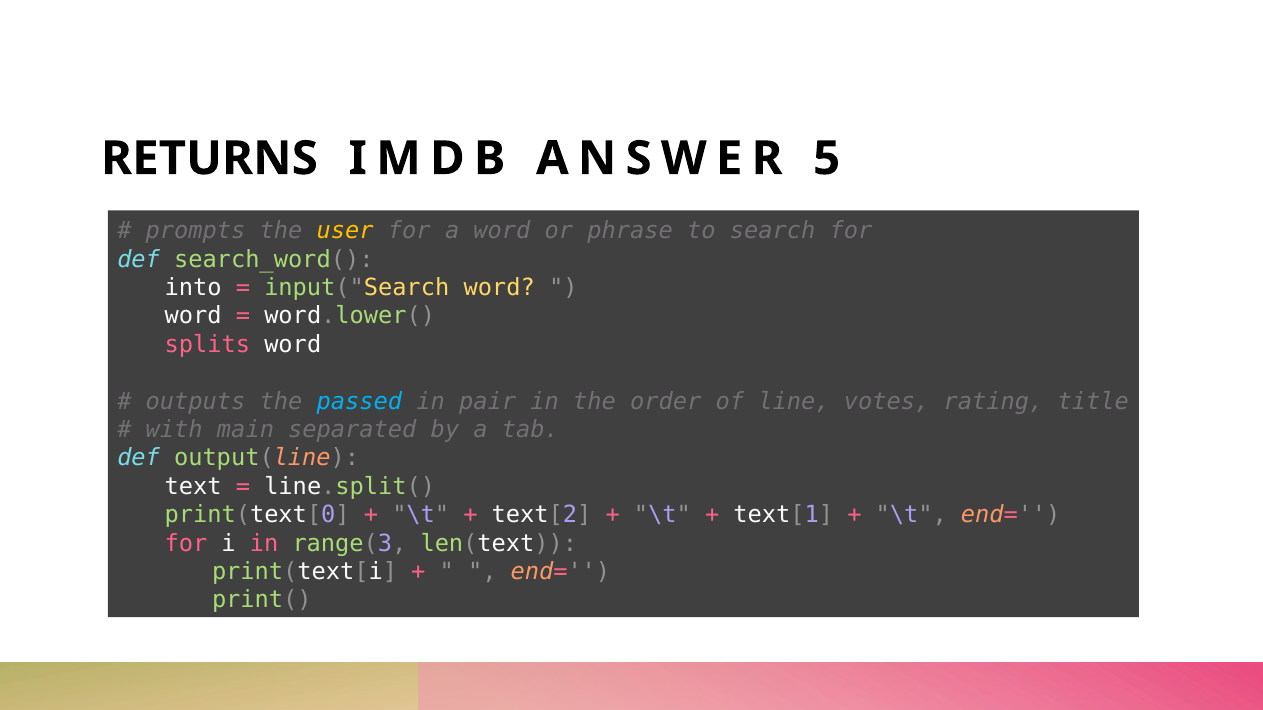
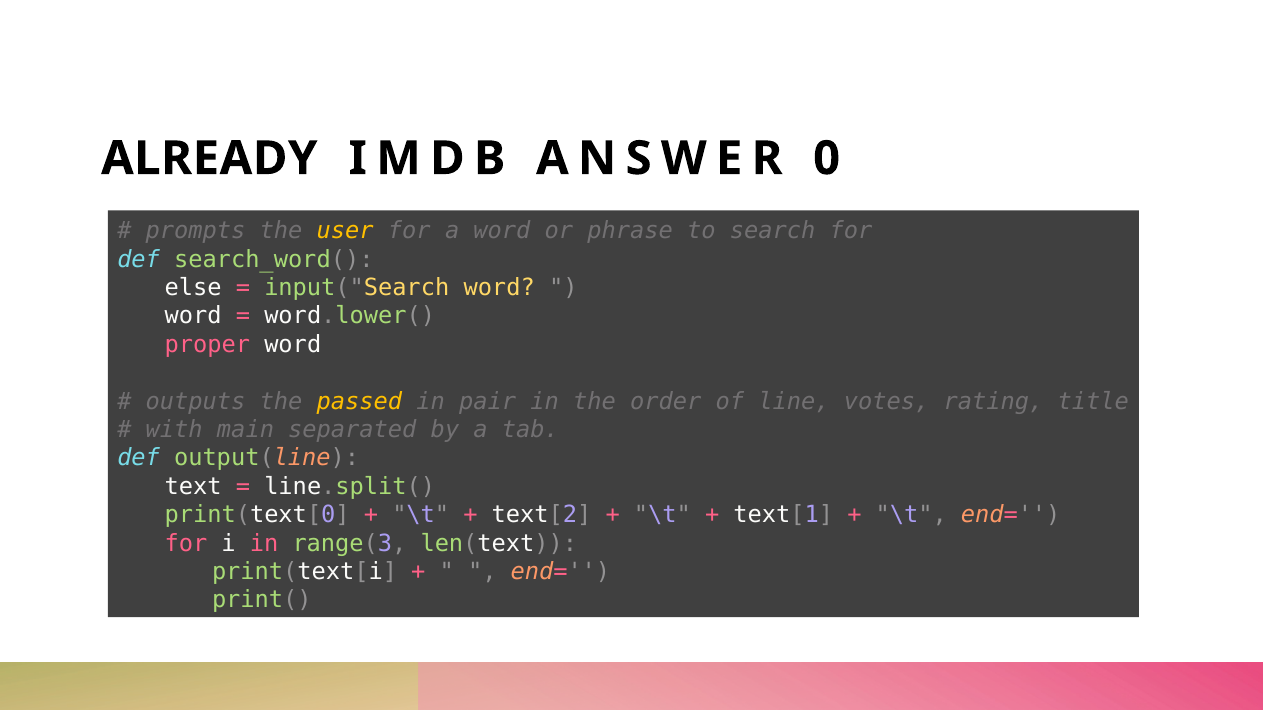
RETURNS: RETURNS -> ALREADY (209, 159)
5: 5 -> 0 (827, 159)
into: into -> else (193, 288)
splits: splits -> proper (207, 345)
passed colour: light blue -> yellow (359, 401)
